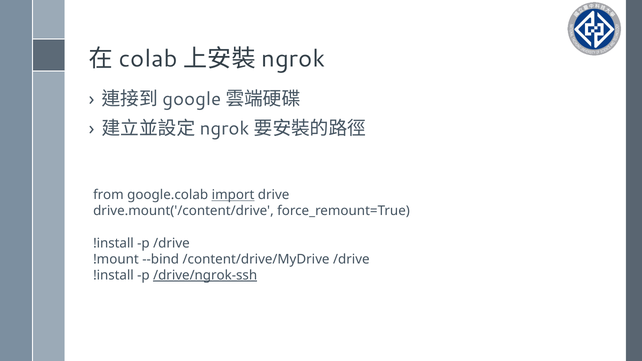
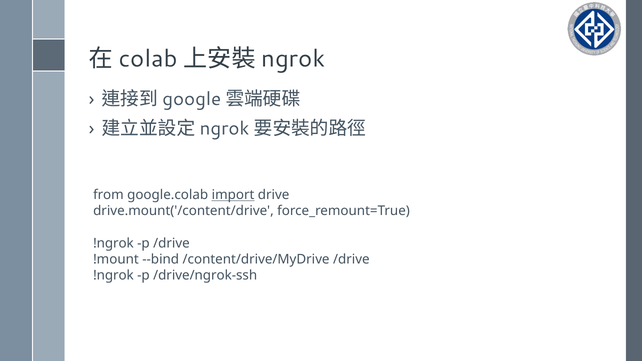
!install: !install -> !ngrok (113, 243)
!install: !install -> !ngrok (113, 275)
/drive/ngrok-ssh underline: present -> none (205, 275)
